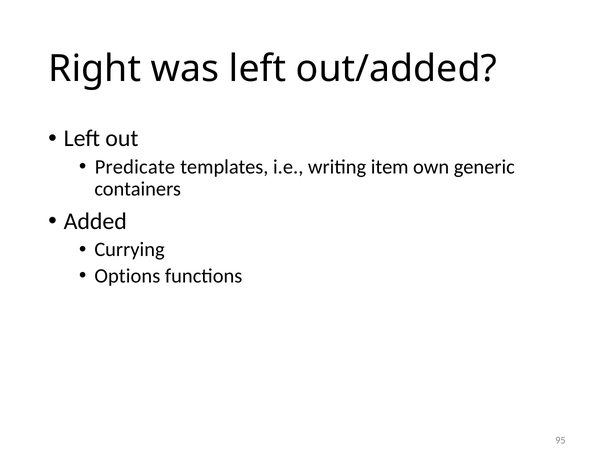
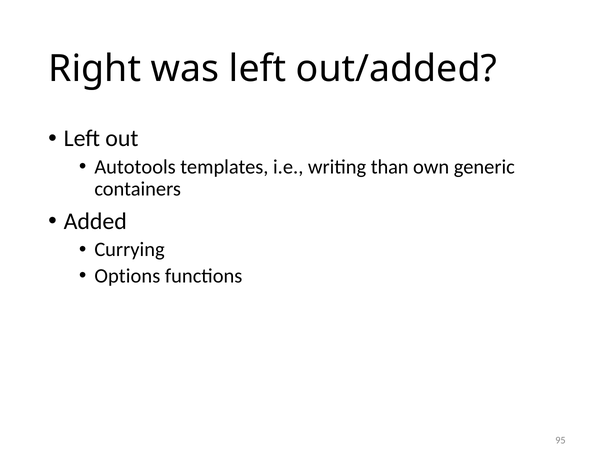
Predicate: Predicate -> Autotools (135, 167)
item: item -> than (390, 167)
